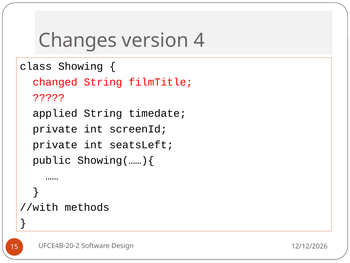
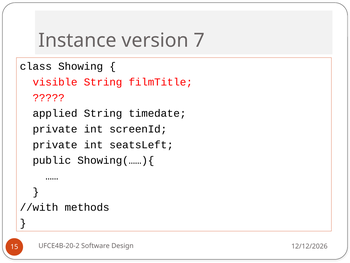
Changes: Changes -> Instance (78, 40)
4: 4 -> 7 (199, 40)
changed: changed -> visible (55, 82)
